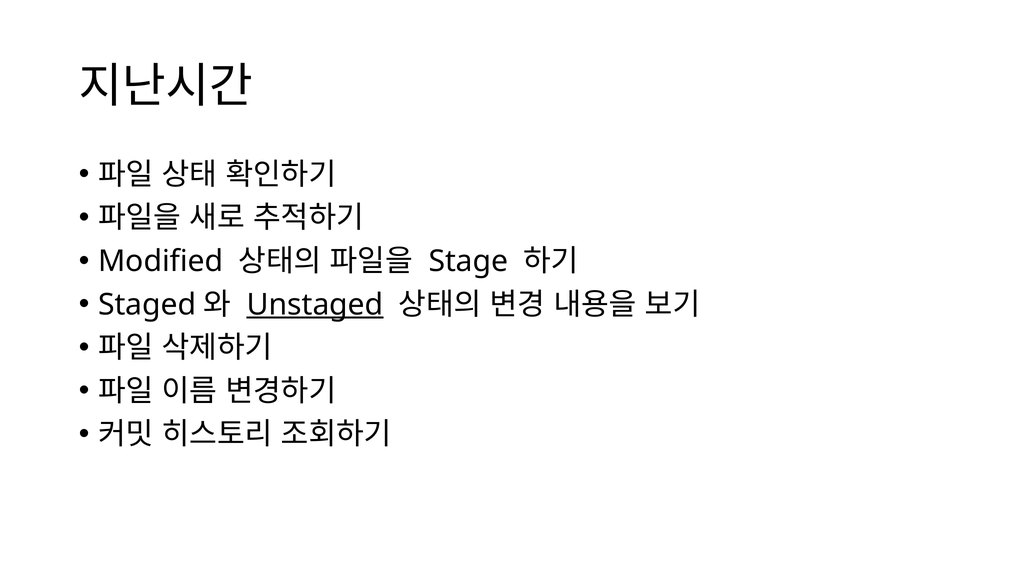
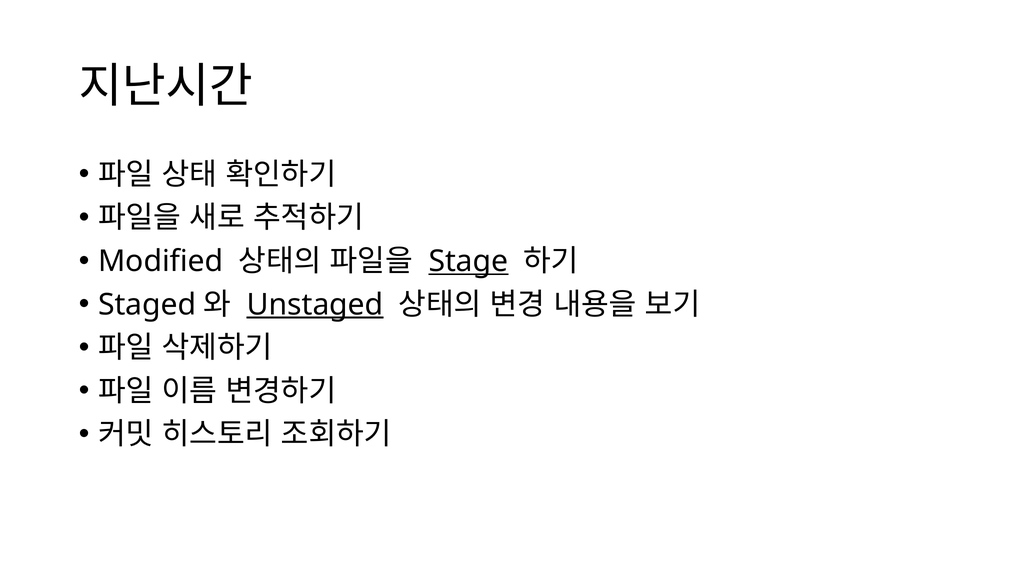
Stage underline: none -> present (468, 261)
